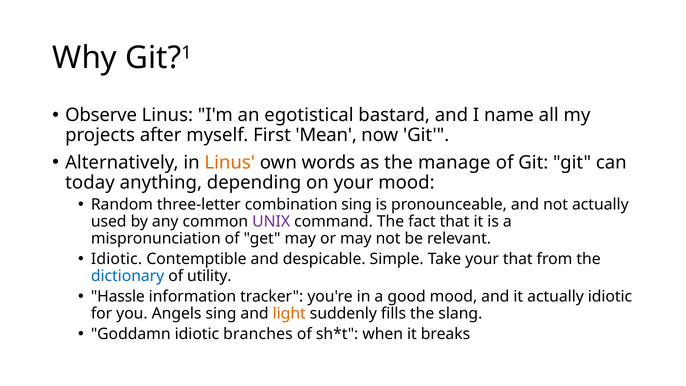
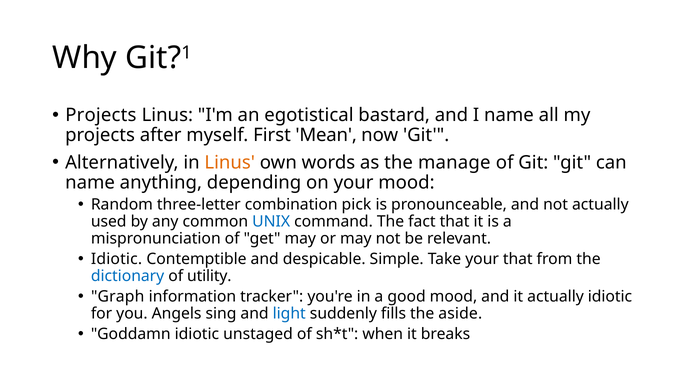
Observe: Observe -> Projects (101, 115)
today: today -> name (90, 183)
combination sing: sing -> pick (356, 205)
UNIX colour: purple -> blue (271, 222)
Hassle: Hassle -> Graph (118, 297)
light colour: orange -> blue (289, 314)
slang: slang -> aside (460, 314)
branches: branches -> unstaged (258, 334)
